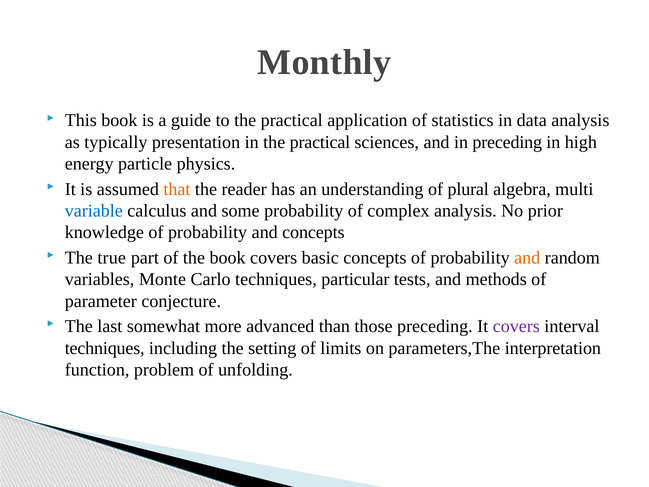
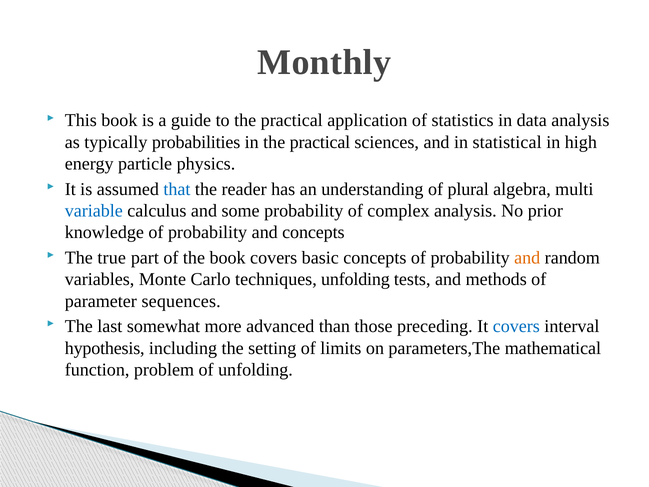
presentation: presentation -> probabilities (196, 142)
in preceding: preceding -> statistical (507, 142)
that colour: orange -> blue (177, 189)
techniques particular: particular -> unfolding (355, 279)
conjecture: conjecture -> sequences (181, 301)
covers colour: purple -> blue (516, 326)
techniques: techniques -> hypothesis (105, 348)
interpretation: interpretation -> mathematical (553, 348)
